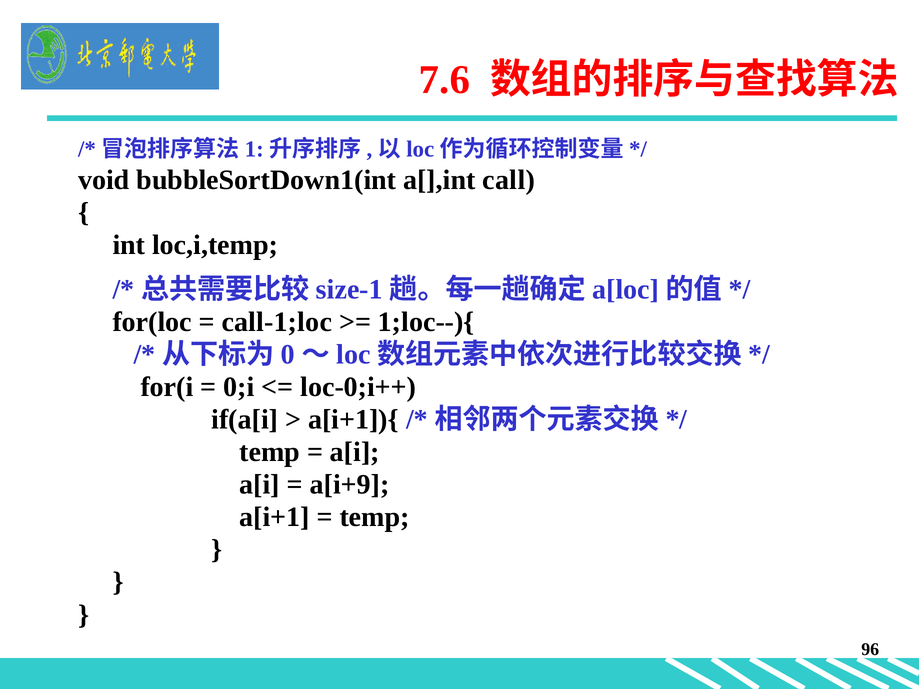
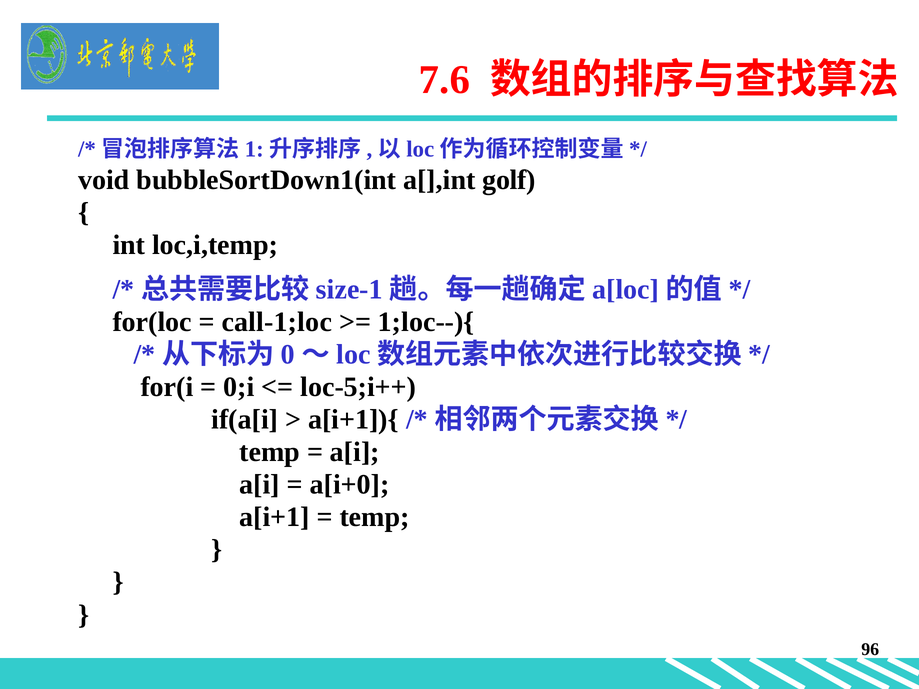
call: call -> golf (509, 180)
loc-0;i++: loc-0;i++ -> loc-5;i++ (358, 387)
a[i+9: a[i+9 -> a[i+0 (350, 485)
